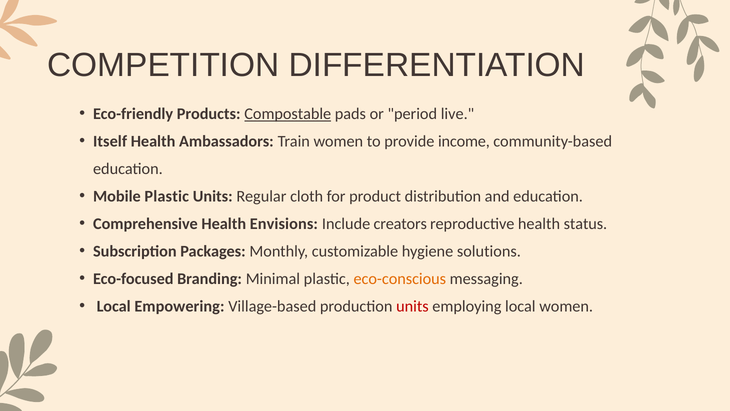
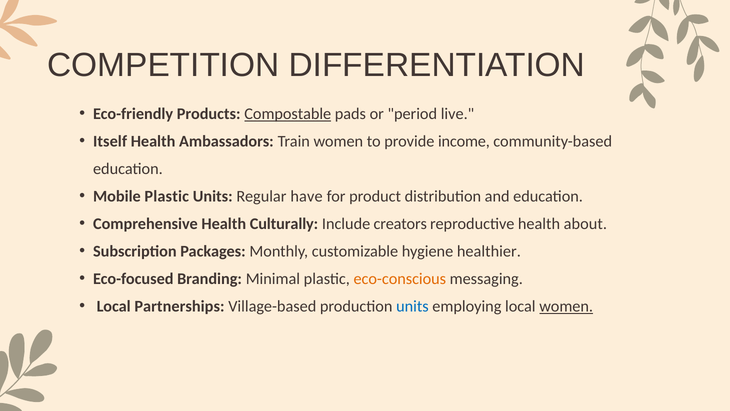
cloth: cloth -> have (307, 196)
Envisions: Envisions -> Culturally (284, 224)
status: status -> about (585, 224)
solutions: solutions -> healthier (489, 251)
Empowering: Empowering -> Partnerships (179, 306)
units colour: red -> blue (412, 306)
women underline: none -> present (566, 306)
